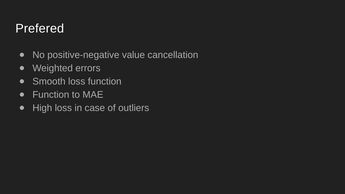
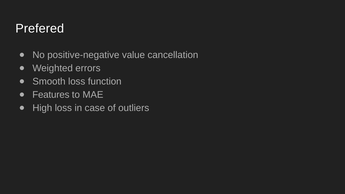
Function: Function -> Features (51, 95)
